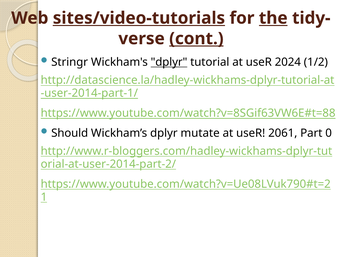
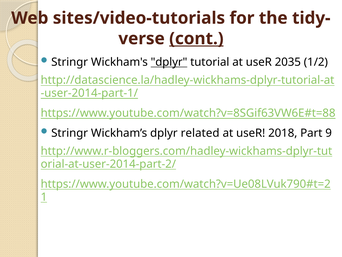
sites/video-tutorials underline: present -> none (139, 18)
the underline: present -> none (273, 18)
2024: 2024 -> 2035 (288, 62)
Should: Should -> Stringr (70, 133)
mutate: mutate -> related (200, 133)
2061: 2061 -> 2018 (283, 133)
0: 0 -> 9 (329, 133)
